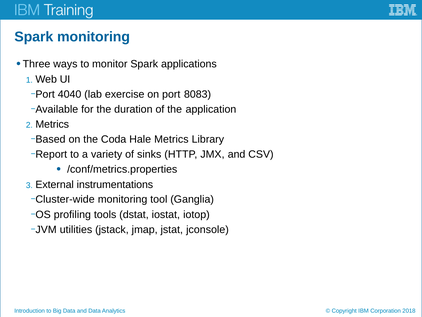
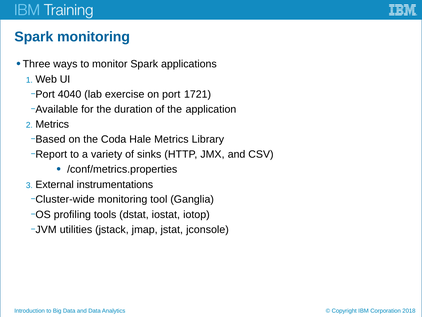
8083: 8083 -> 1721 (198, 94)
